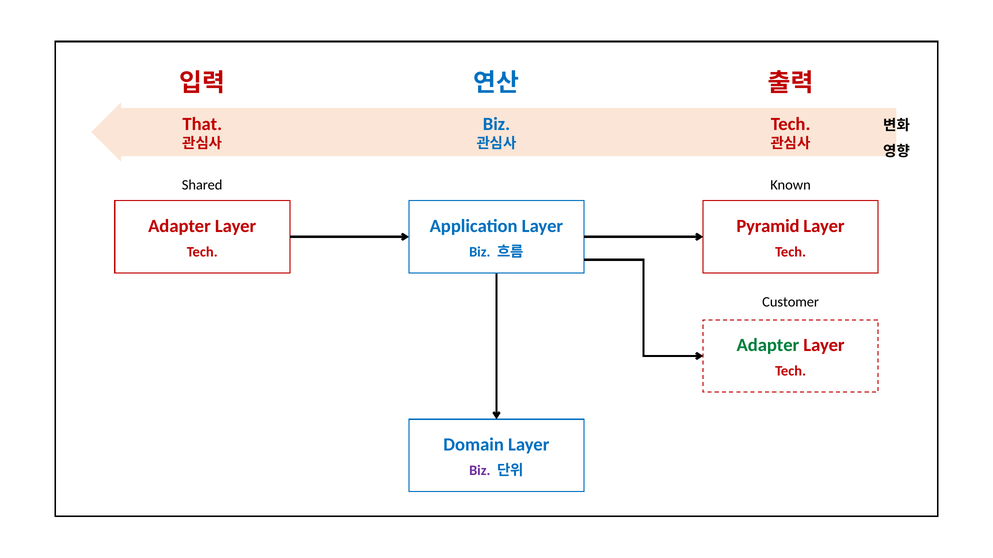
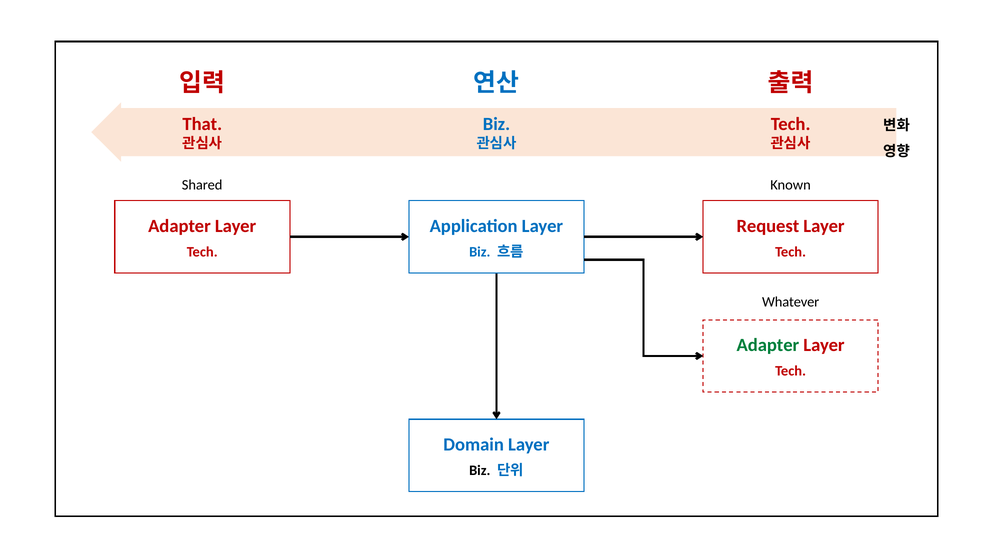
Pyramid: Pyramid -> Request (768, 226)
Customer: Customer -> Whatever (791, 302)
Biz colour: purple -> black (480, 471)
